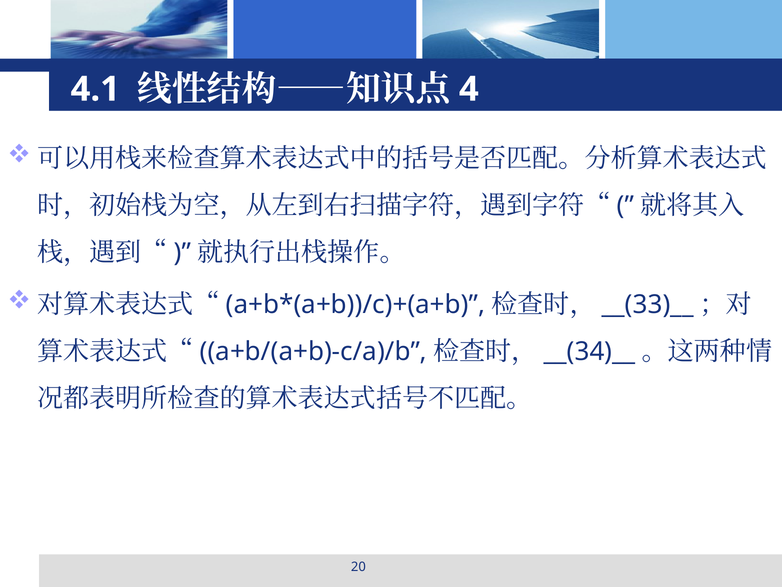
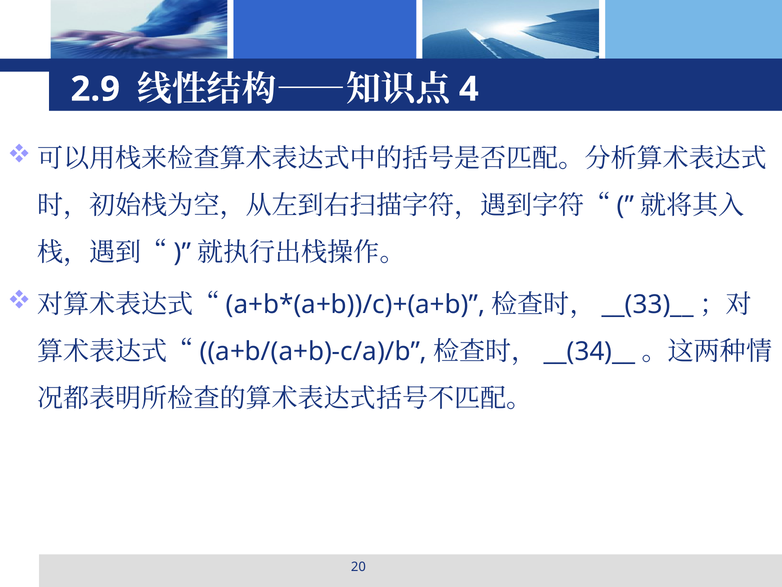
4.1: 4.1 -> 2.9 (95, 89)
